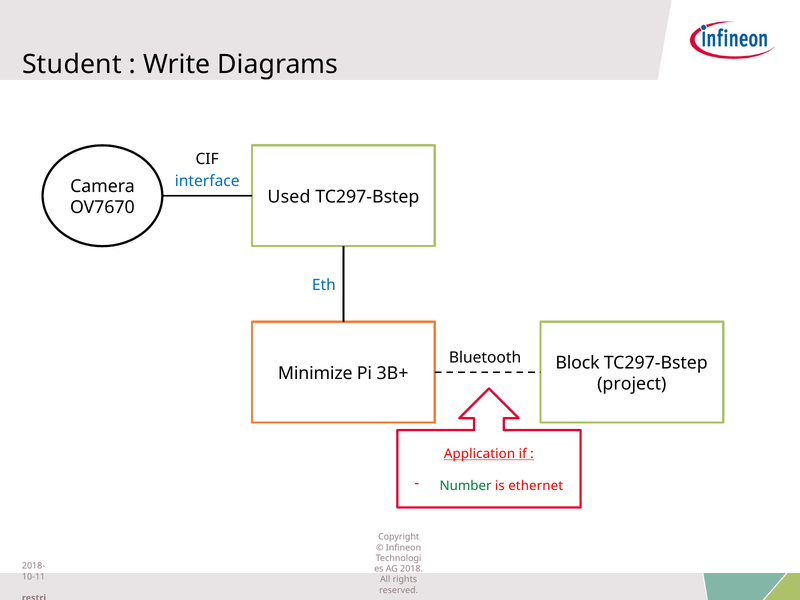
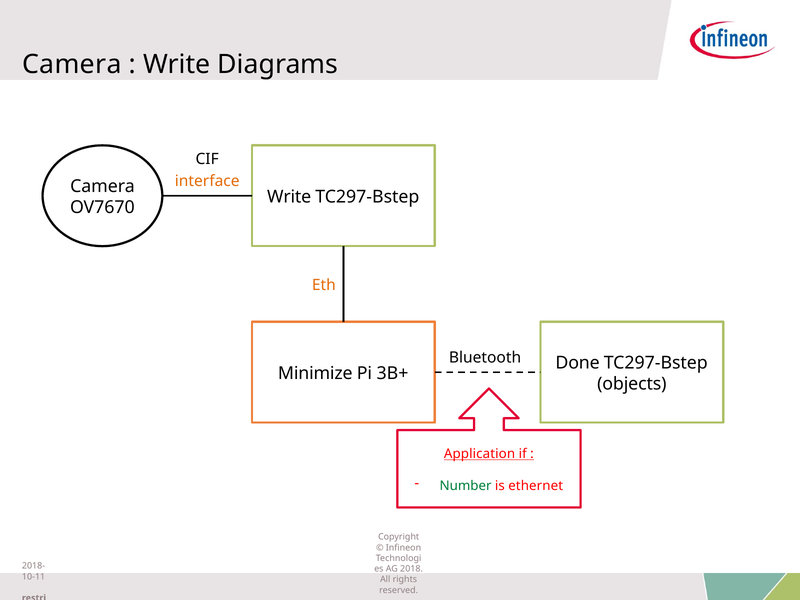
Student: Student -> Camera (72, 64)
interface colour: blue -> orange (207, 181)
Used: Used -> Write (289, 197)
Eth colour: blue -> orange (324, 285)
Block: Block -> Done (578, 363)
project: project -> objects (632, 384)
